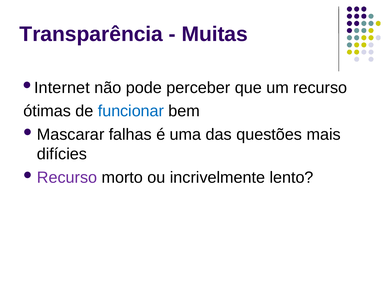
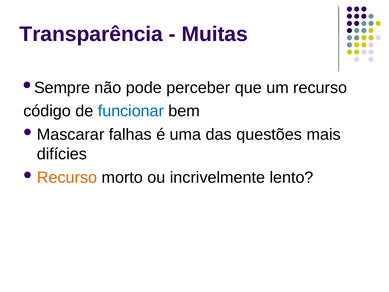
Internet: Internet -> Sempre (62, 88)
ótimas: ótimas -> código (47, 111)
Recurso colour: purple -> orange (67, 177)
